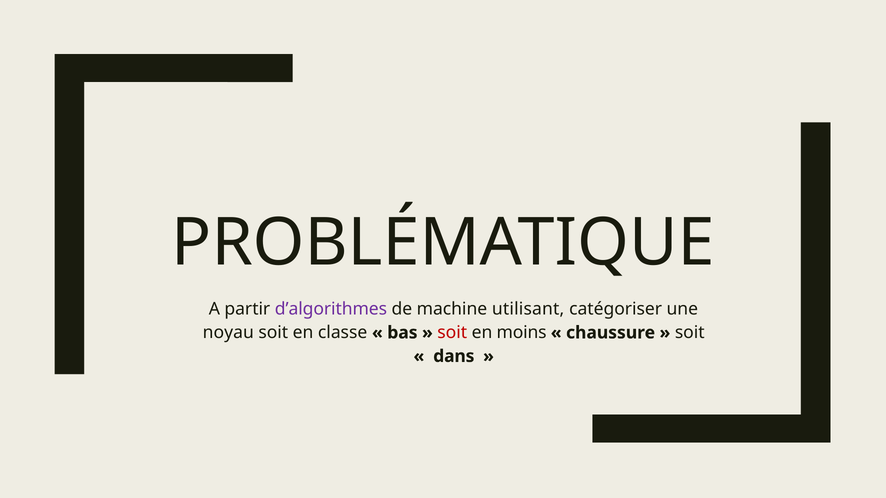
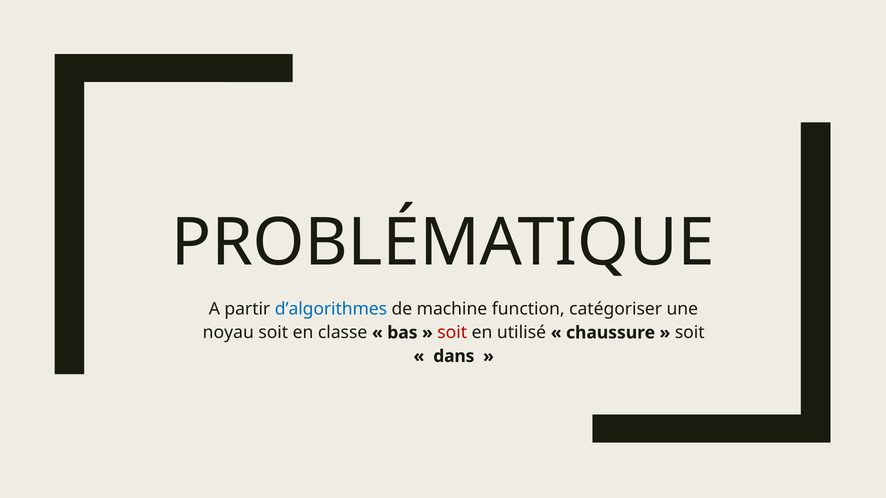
d’algorithmes colour: purple -> blue (331, 309)
utilisant: utilisant -> function (528, 309)
moins: moins -> utilisé (521, 333)
